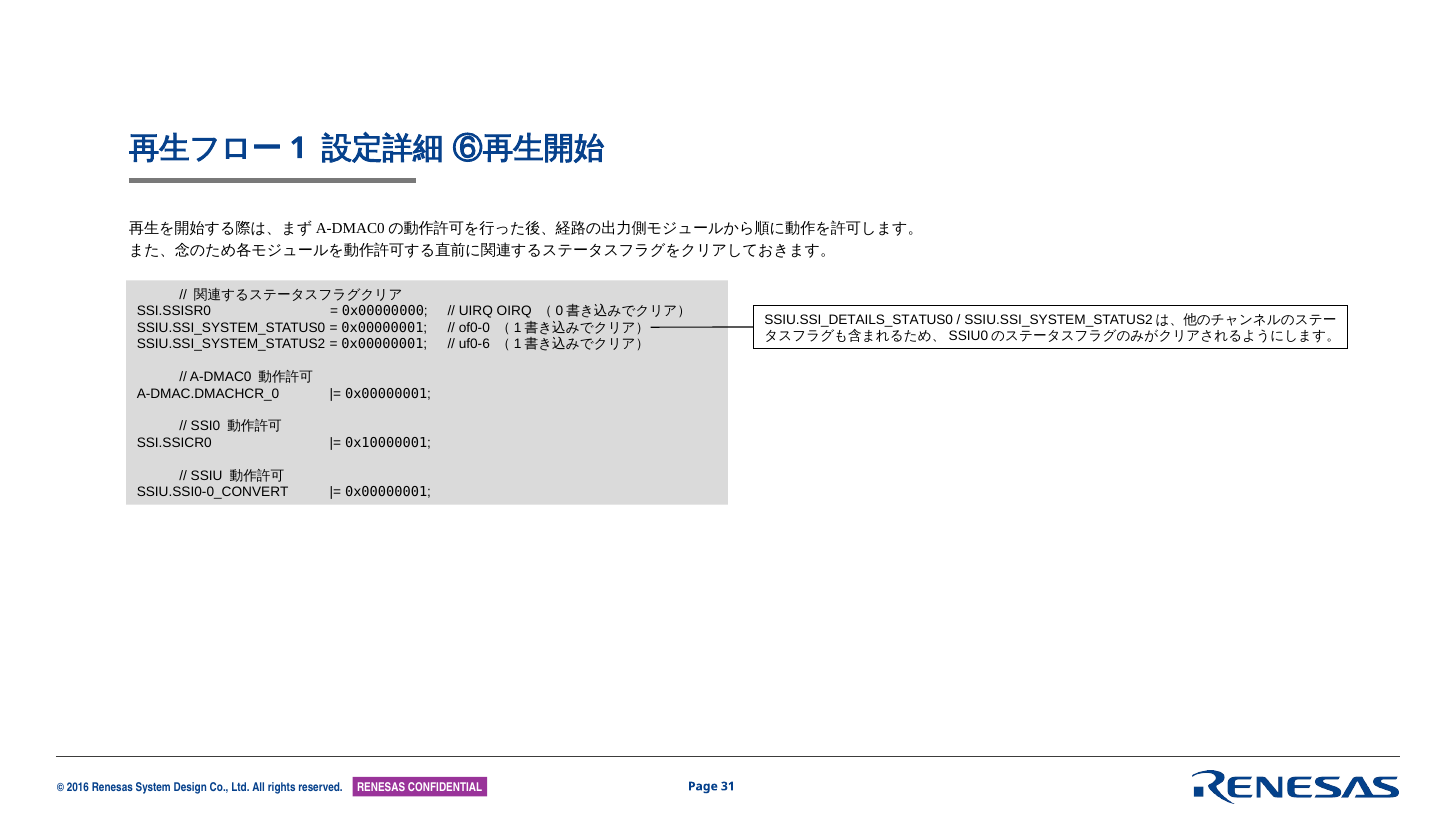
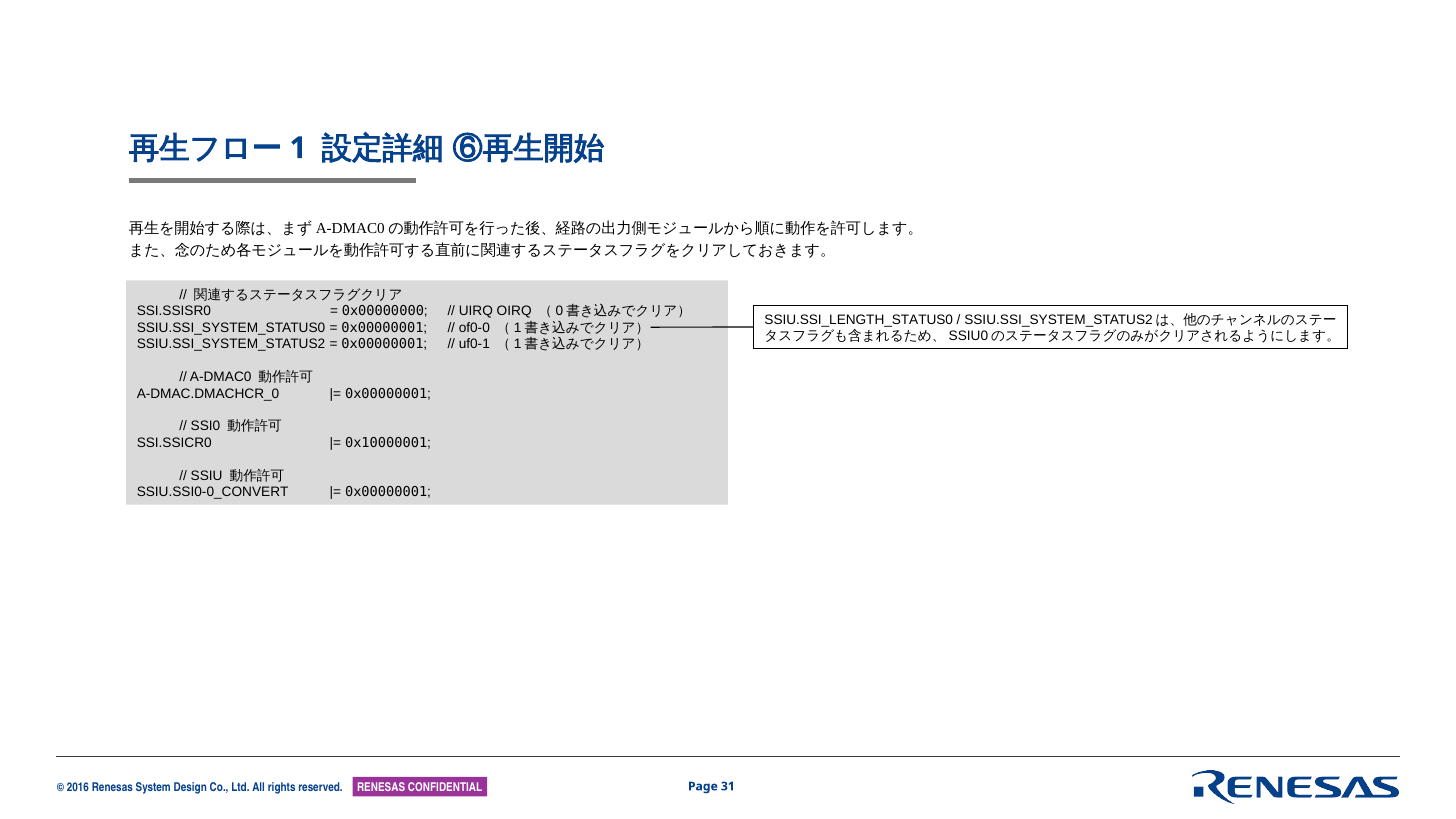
SSIU.SSI_DETAILS_STATUS0: SSIU.SSI_DETAILS_STATUS0 -> SSIU.SSI_LENGTH_STATUS0 (859, 320)
uf0-6: uf0-6 -> uf0-1 (474, 344)
